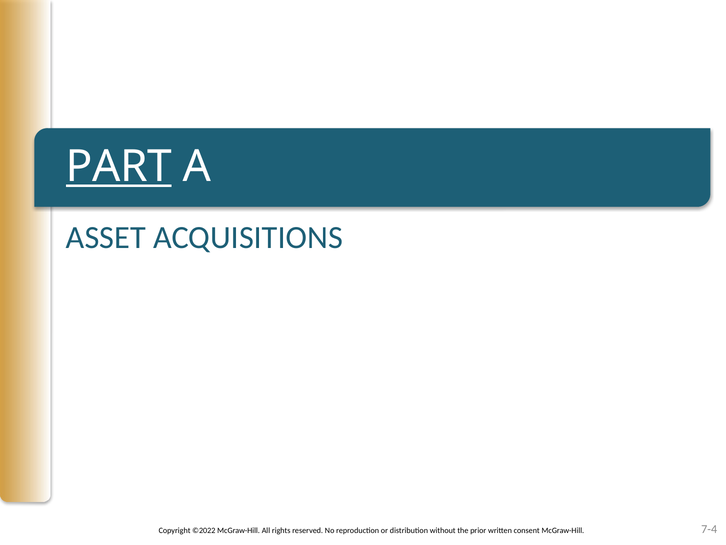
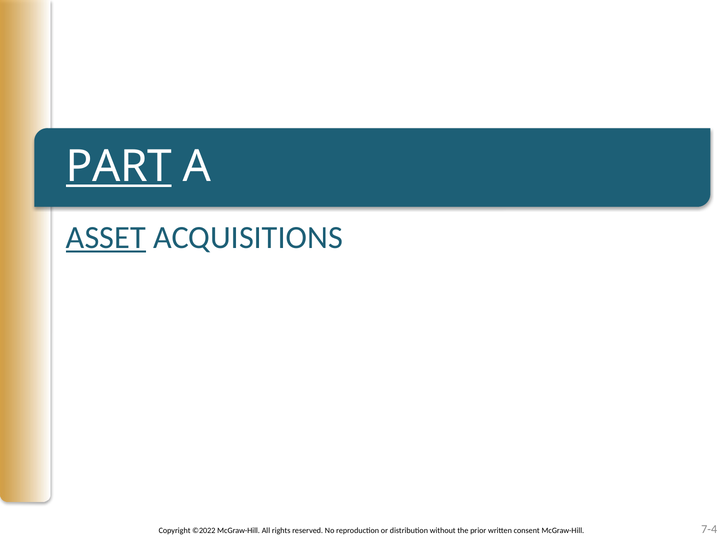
ASSET underline: none -> present (106, 238)
